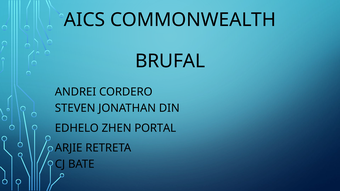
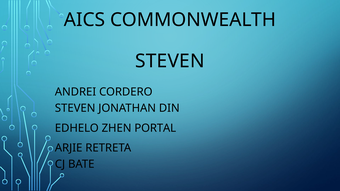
BRUFAL: BRUFAL -> STEVEN (170, 61)
